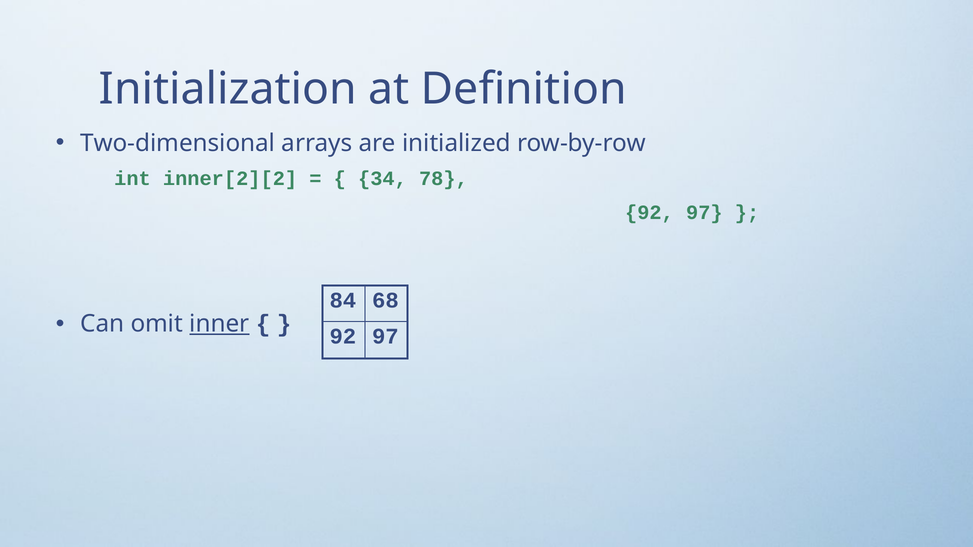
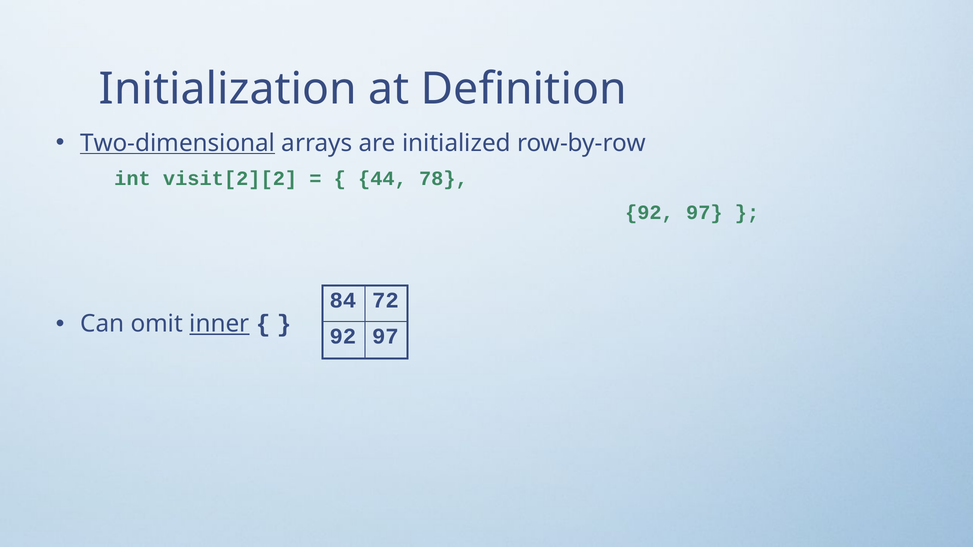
Two-dimensional underline: none -> present (178, 143)
inner[2][2: inner[2][2 -> visit[2][2 (230, 179)
34: 34 -> 44 (382, 179)
68: 68 -> 72 (385, 301)
